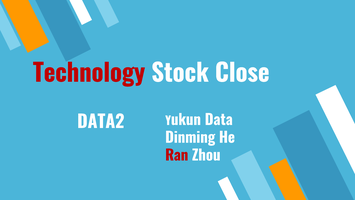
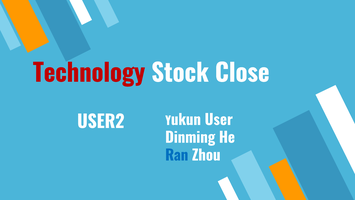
DATA2: DATA2 -> USER2 (101, 122)
Data: Data -> User (219, 120)
Ran colour: red -> blue (177, 155)
